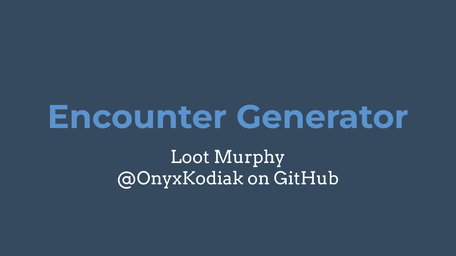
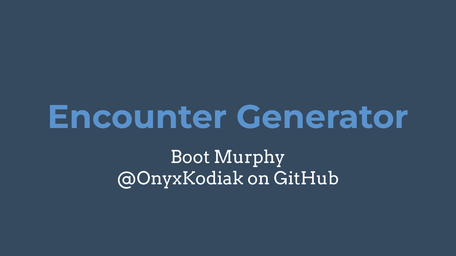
Loot: Loot -> Boot (190, 158)
